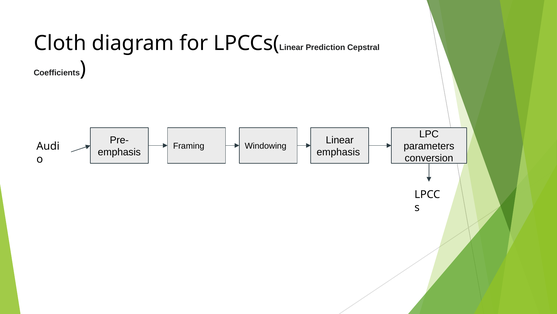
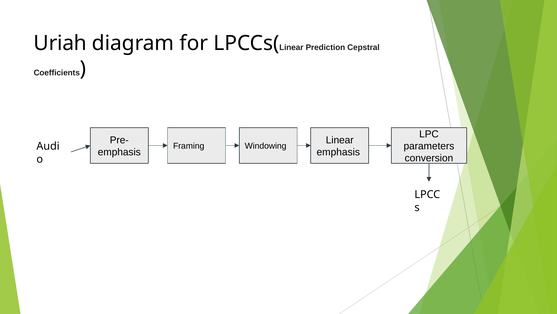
Cloth: Cloth -> Uriah (60, 43)
